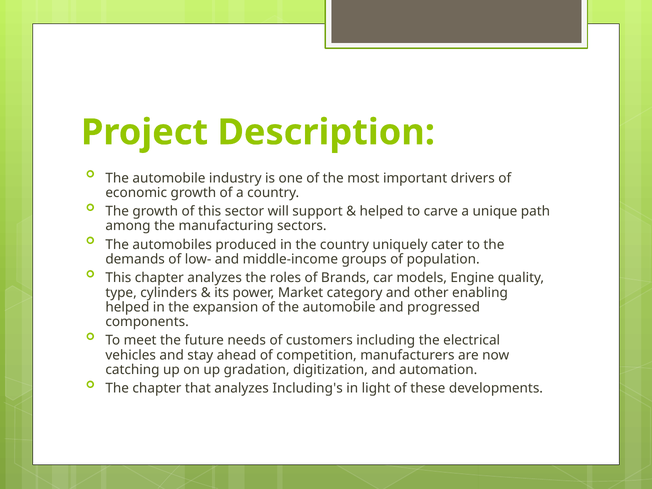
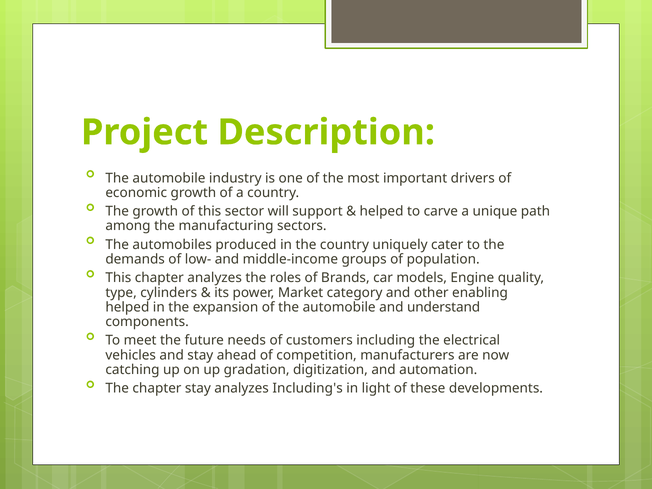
progressed: progressed -> understand (444, 307)
chapter that: that -> stay (198, 388)
